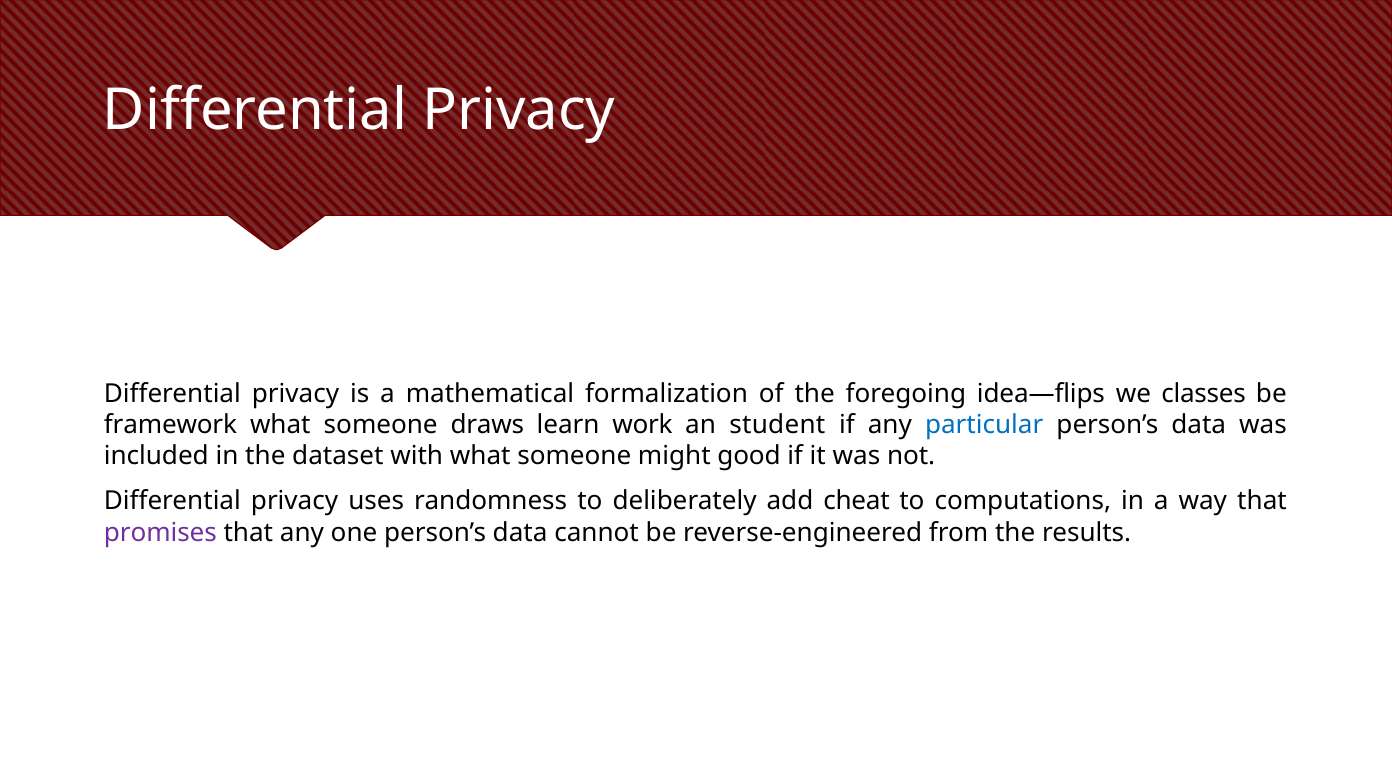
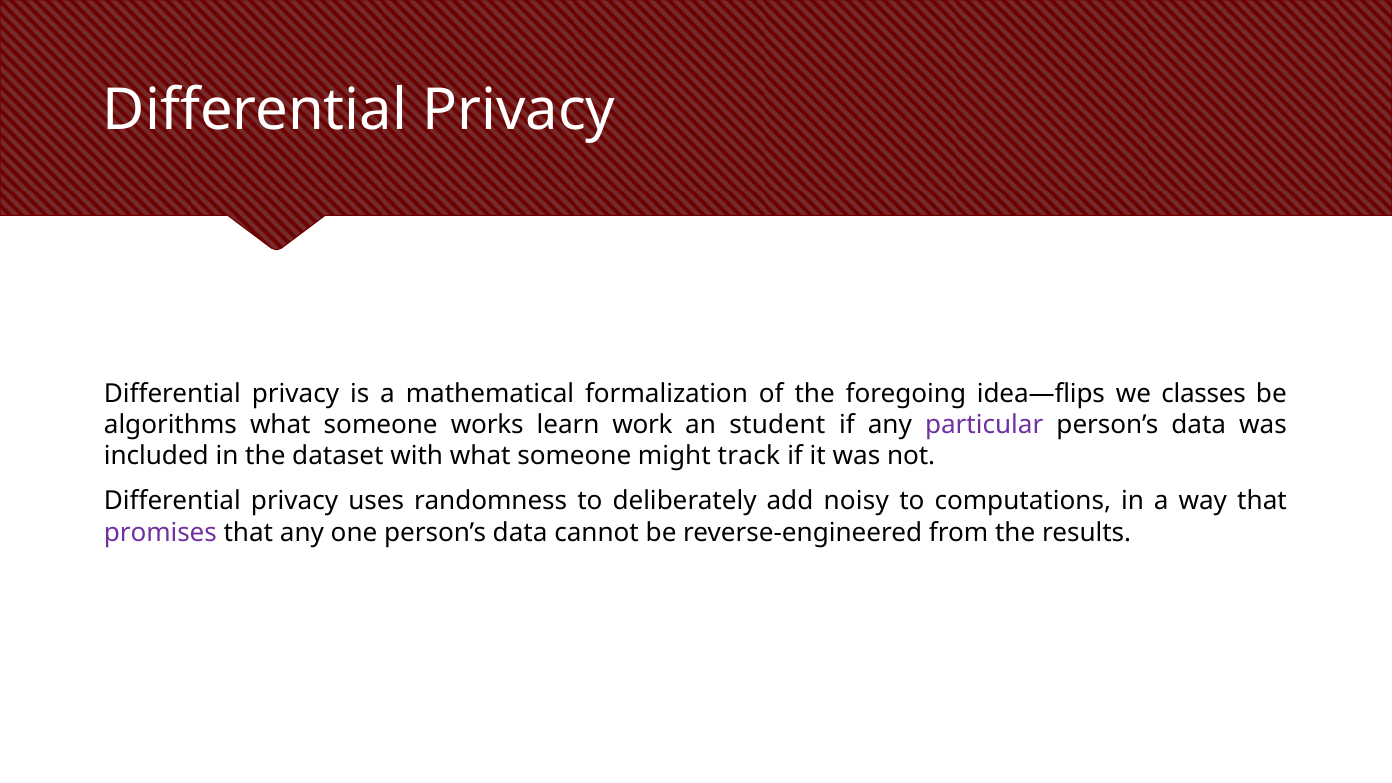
framework: framework -> algorithms (170, 425)
draws: draws -> works (487, 425)
particular colour: blue -> purple (984, 425)
good: good -> track (749, 456)
cheat: cheat -> noisy (856, 501)
